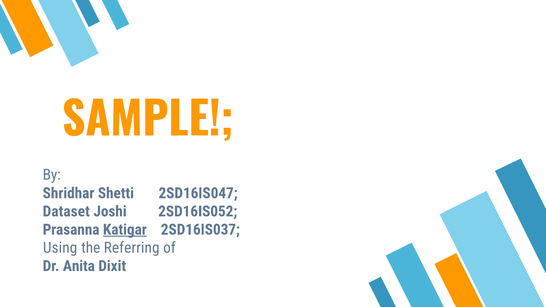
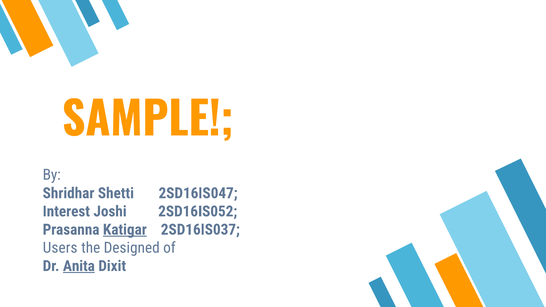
Dataset: Dataset -> Interest (66, 211)
Using: Using -> Users (60, 248)
Referring: Referring -> Designed (132, 248)
Anita underline: none -> present (79, 266)
